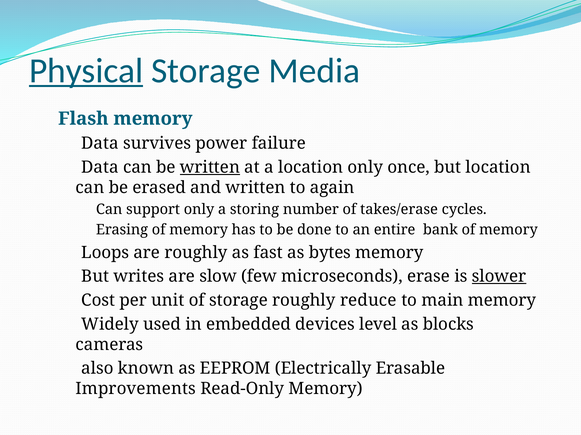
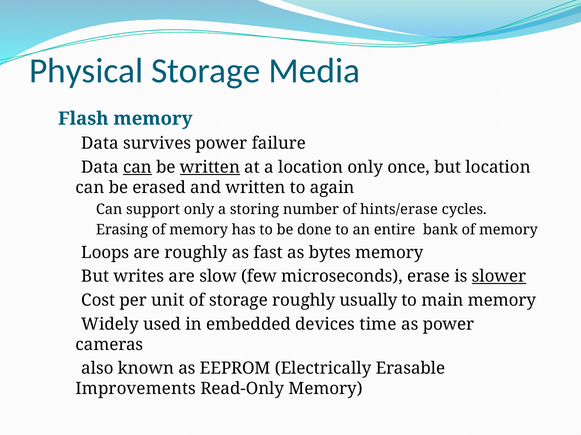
Physical underline: present -> none (86, 71)
can underline: none -> present (137, 168)
takes/erase: takes/erase -> hints/erase (399, 210)
reduce: reduce -> usually (368, 301)
level: level -> time (378, 325)
as blocks: blocks -> power (448, 325)
